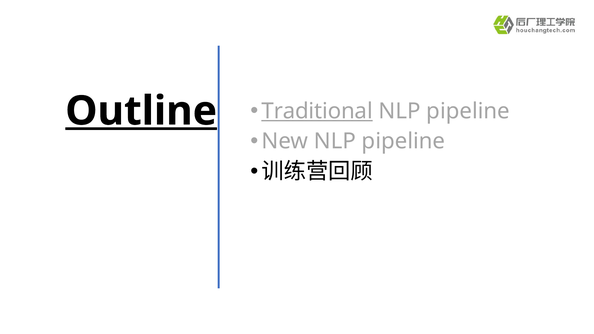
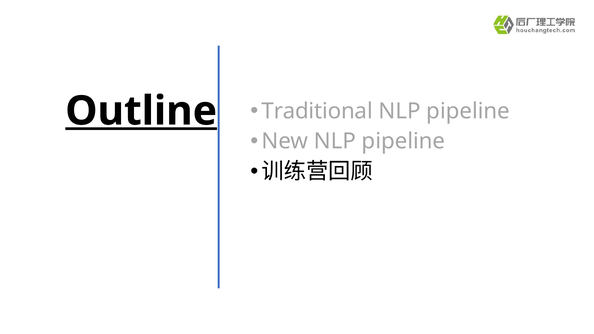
Traditional underline: present -> none (317, 111)
